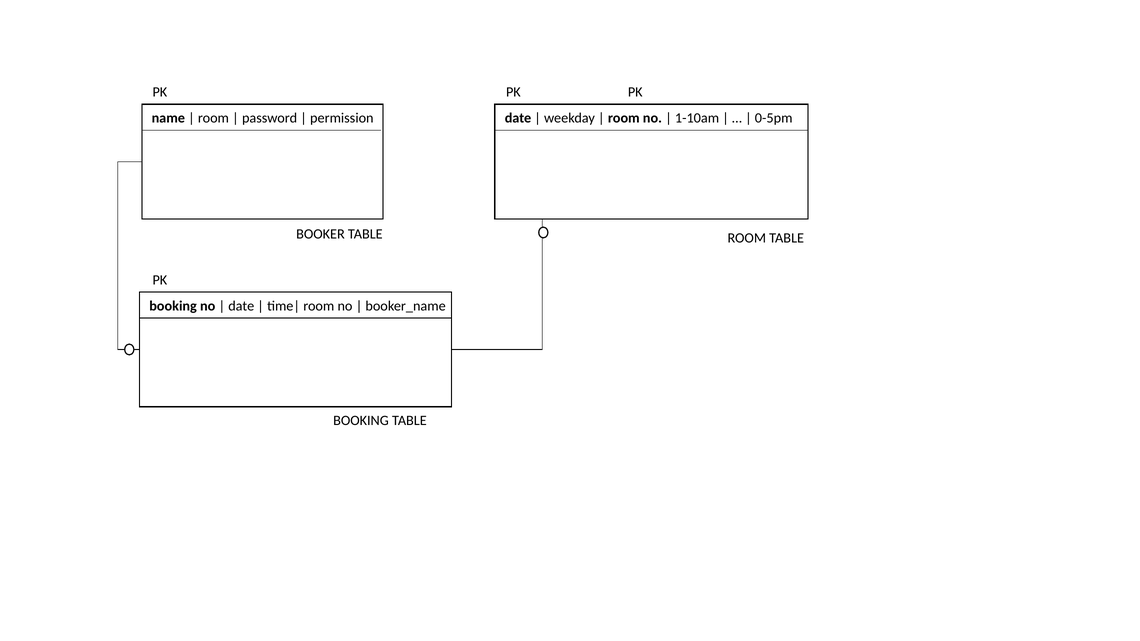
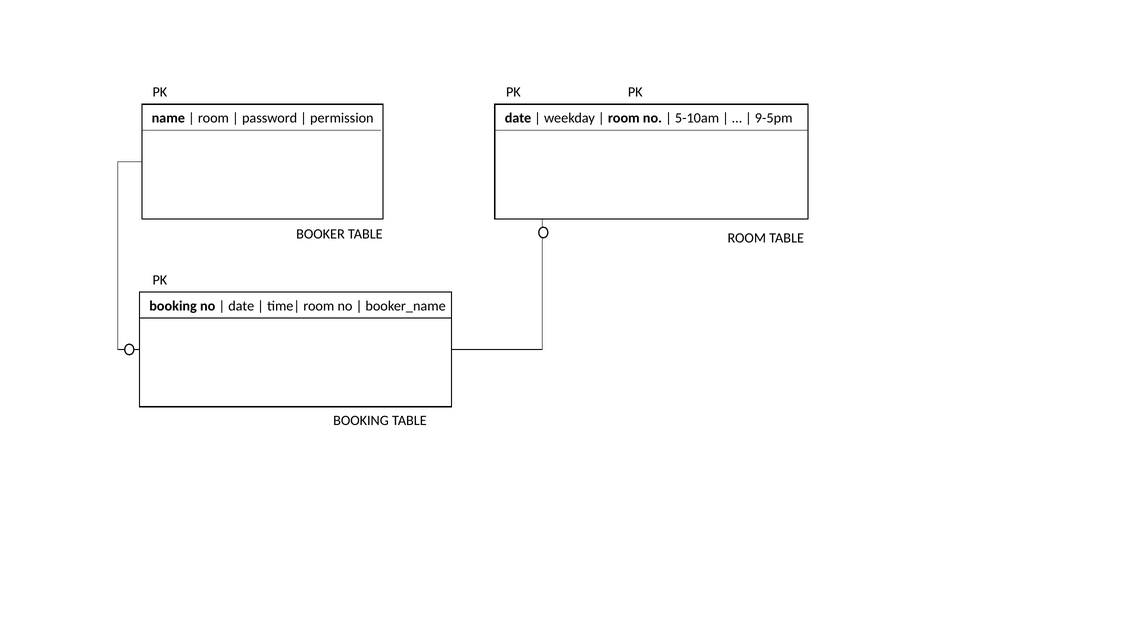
1-10am: 1-10am -> 5-10am (697, 118)
0-5pm: 0-5pm -> 9-5pm (774, 118)
